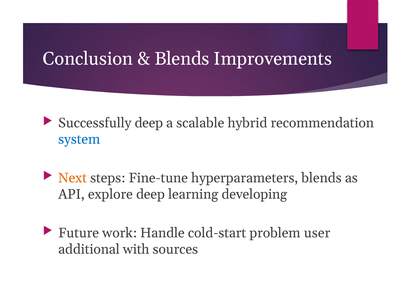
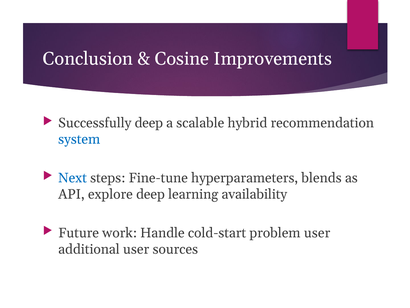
Blends: Blends -> Cosine (182, 59)
Next colour: orange -> blue (73, 178)
developing: developing -> availability (254, 194)
additional with: with -> user (136, 249)
